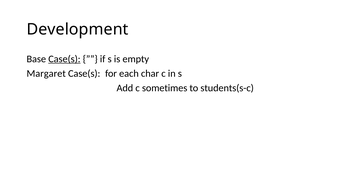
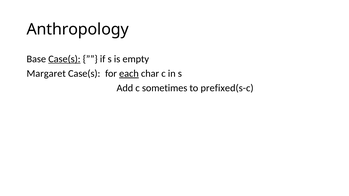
Development: Development -> Anthropology (78, 29)
each underline: none -> present (129, 74)
students(s-c: students(s-c -> prefixed(s-c (227, 88)
